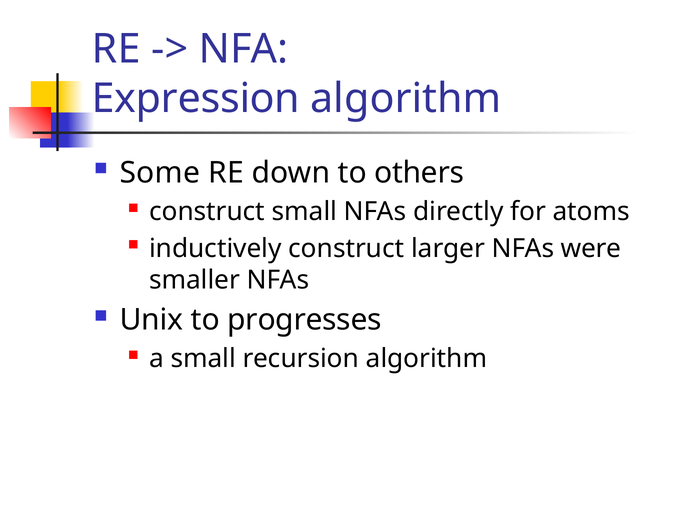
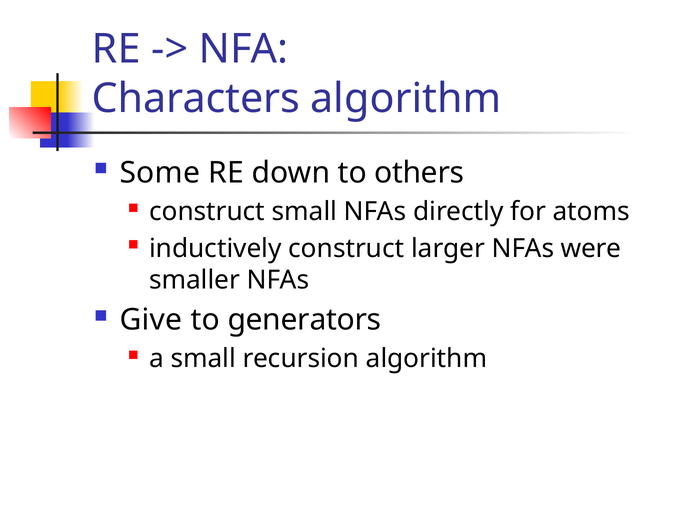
Expression: Expression -> Characters (196, 99)
Unix: Unix -> Give (151, 320)
progresses: progresses -> generators (304, 320)
